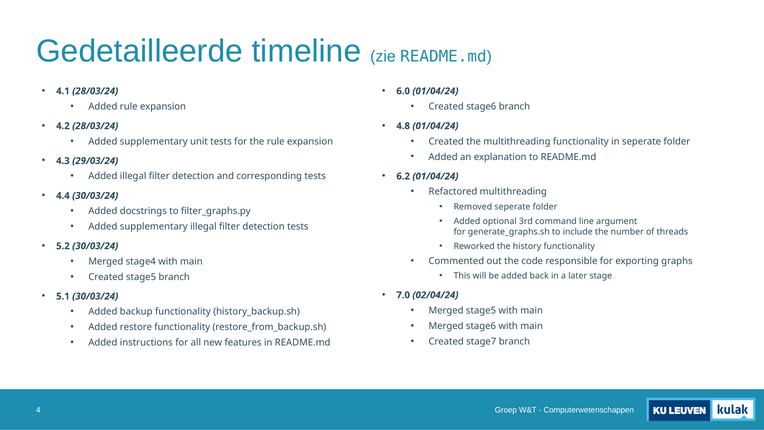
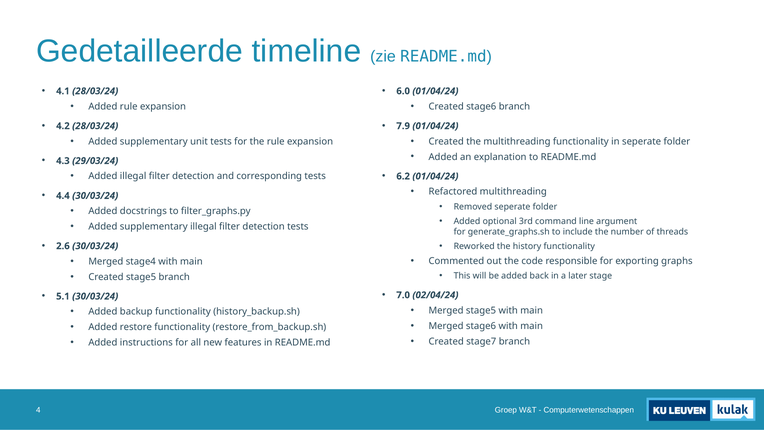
4.8: 4.8 -> 7.9 (403, 126)
5.2: 5.2 -> 2.6 (63, 246)
